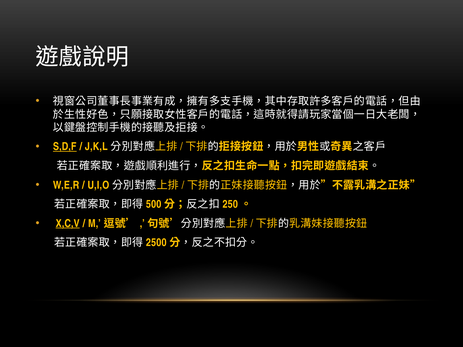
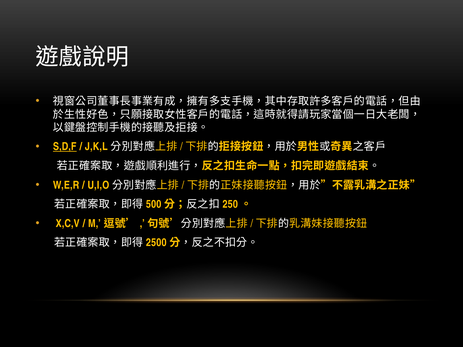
X,C,V underline: present -> none (68, 224)
